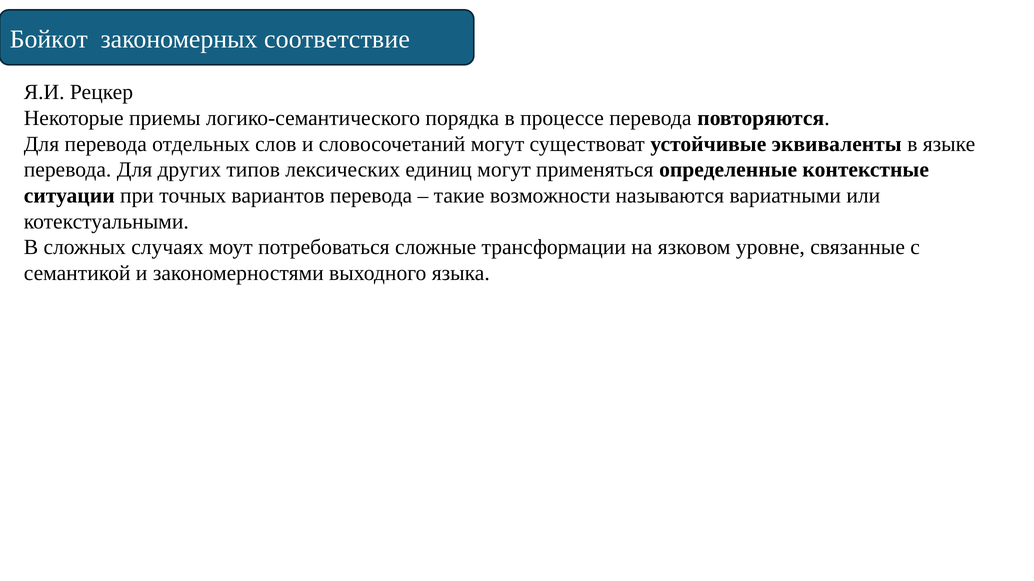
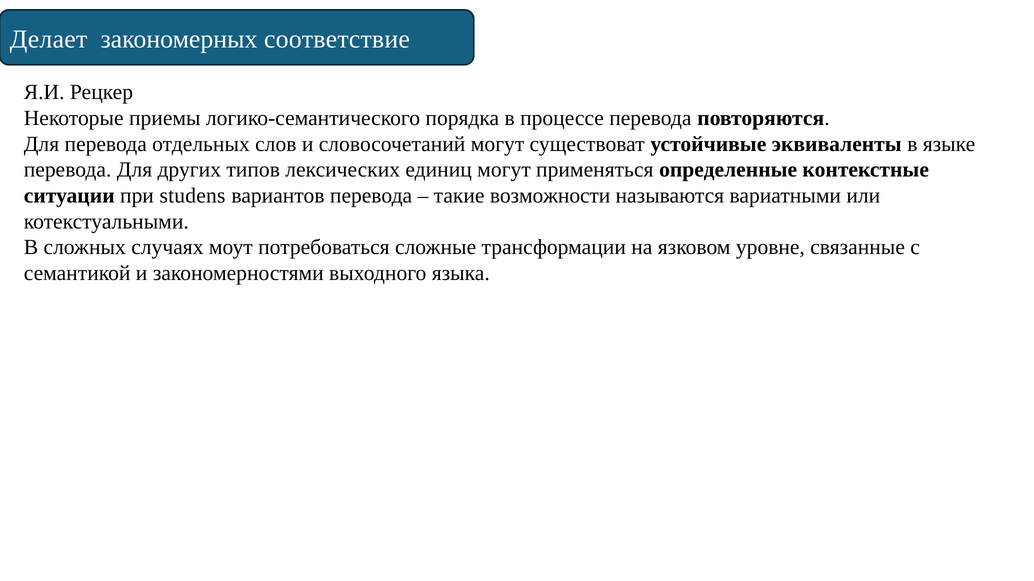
Бойкот: Бойкот -> Делает (49, 39)
точных: точных -> studens (193, 196)
